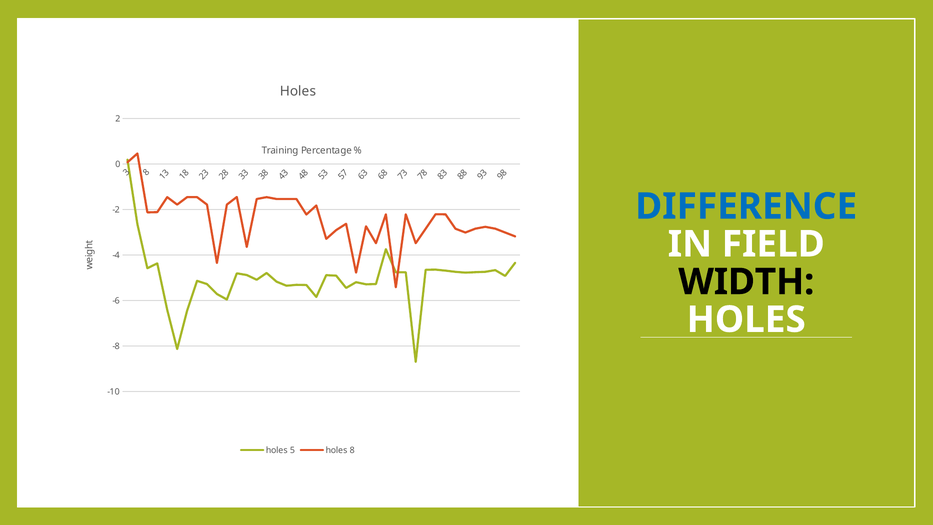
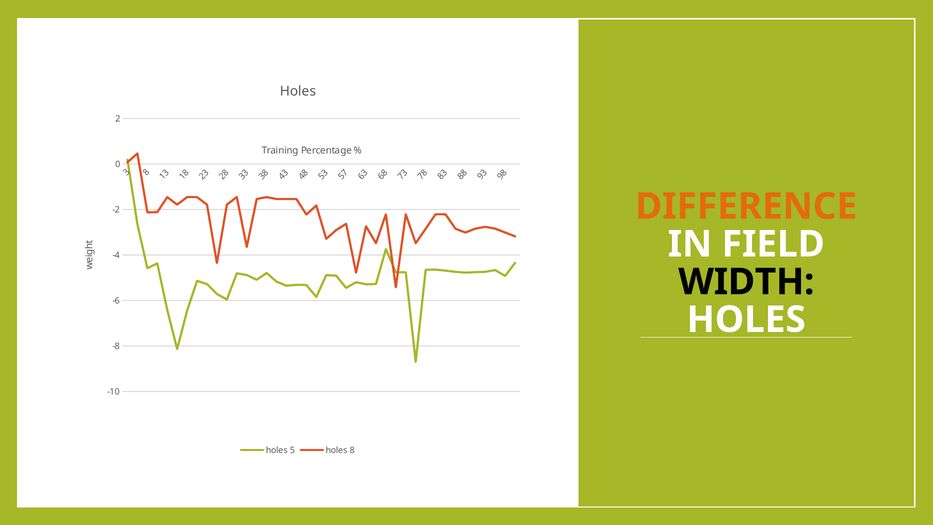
DIFFERENCE colour: blue -> orange (746, 206)
